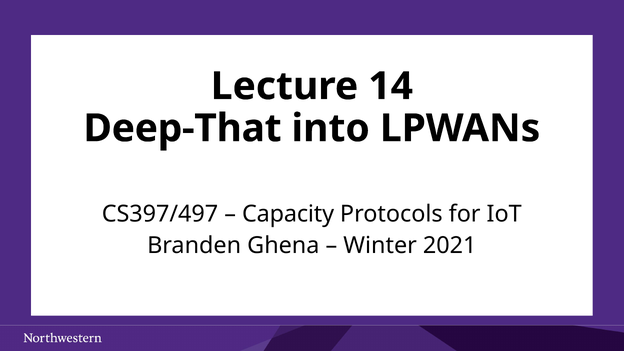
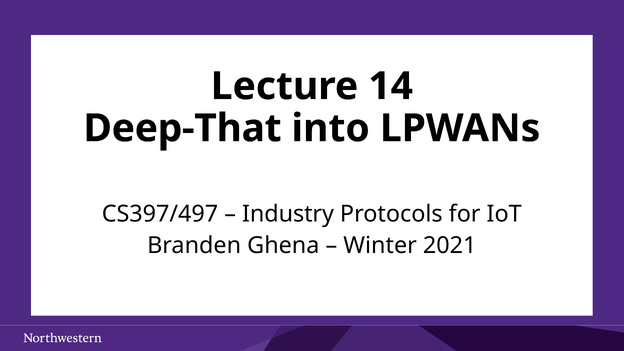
Capacity: Capacity -> Industry (288, 214)
